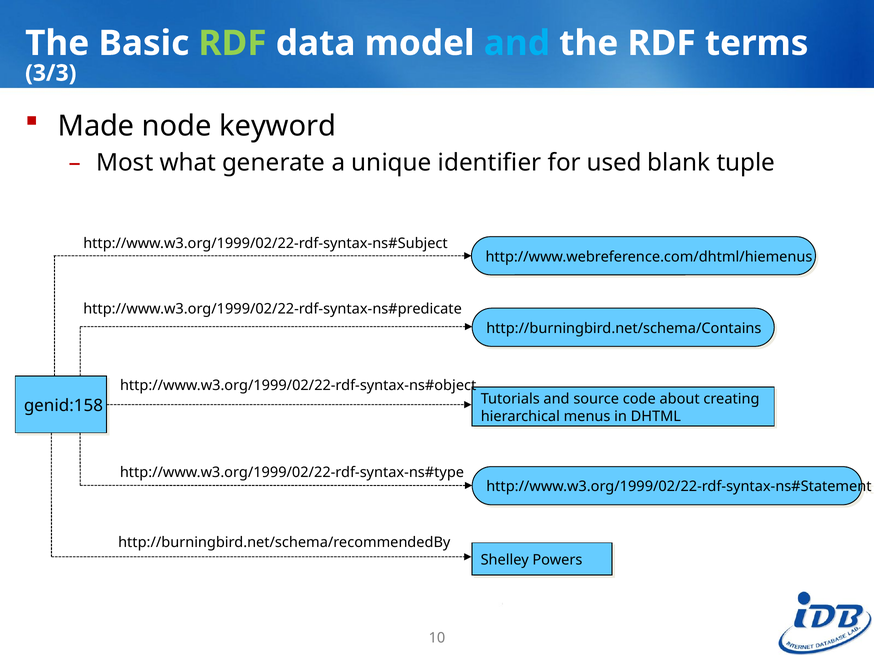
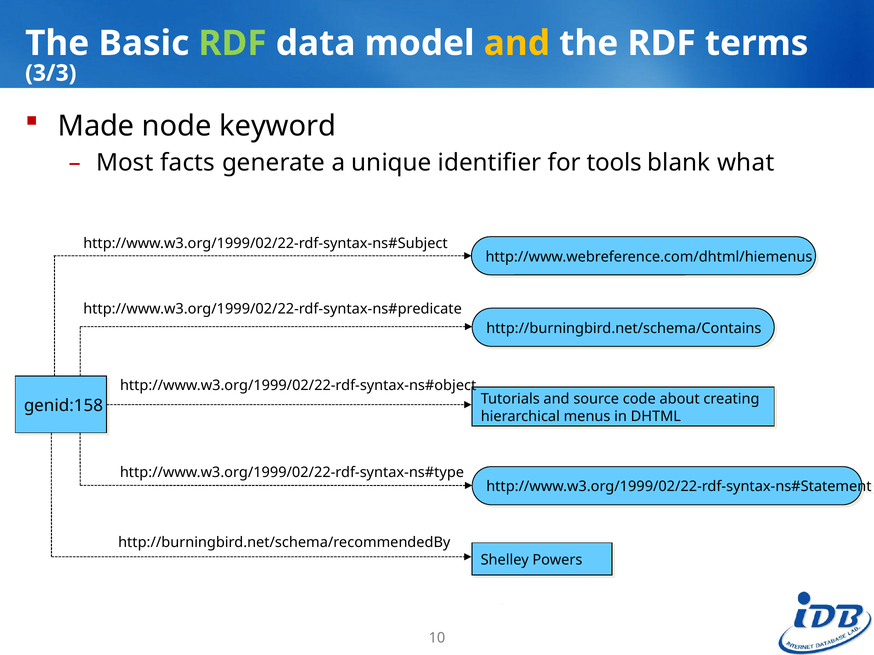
and colour: light blue -> yellow (517, 43)
what: what -> facts (188, 163)
used: used -> tools (614, 163)
tuple: tuple -> what (746, 163)
